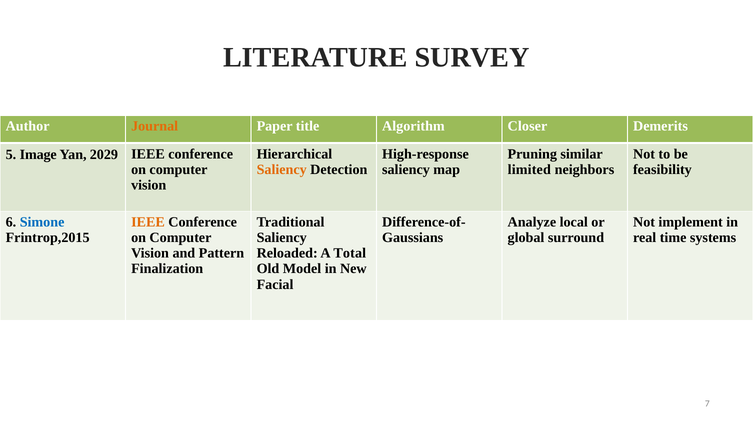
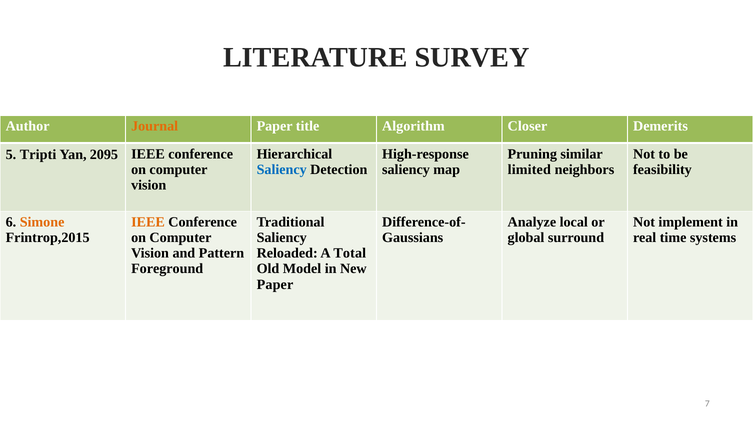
Image: Image -> Tripti (38, 155)
2029: 2029 -> 2095 (104, 155)
Saliency colour: orange -> blue (282, 170)
Simone colour: blue -> orange (42, 222)
Finalization: Finalization -> Foreground (167, 269)
Facial: Facial -> Paper (275, 285)
